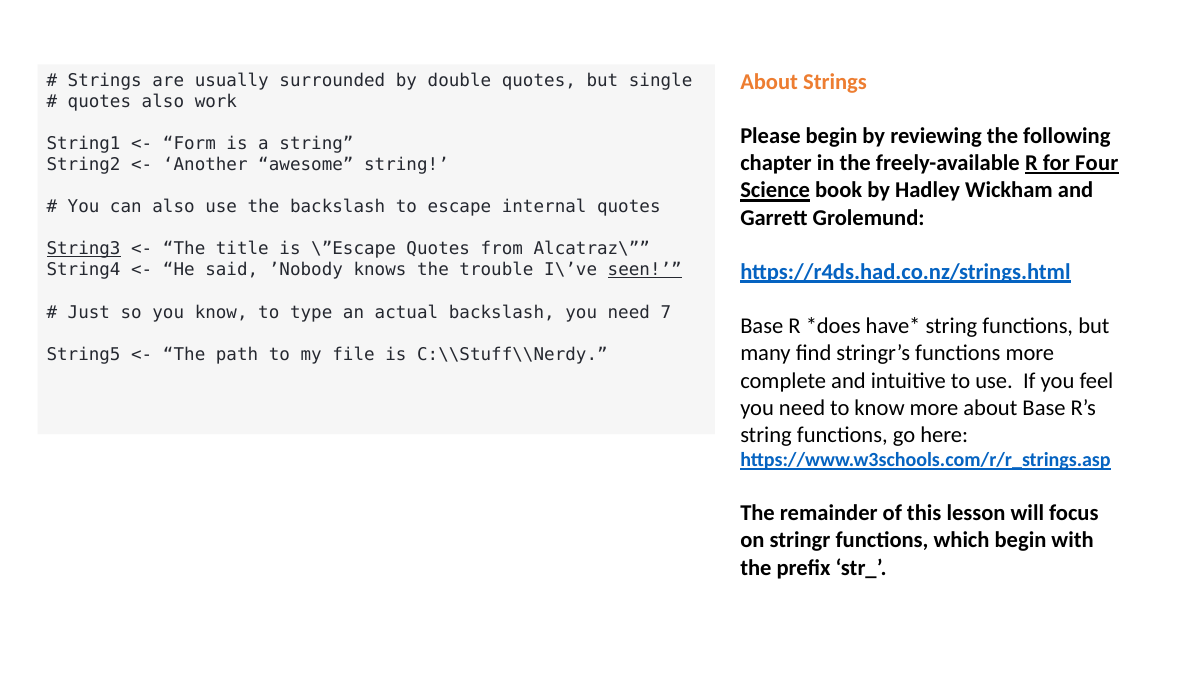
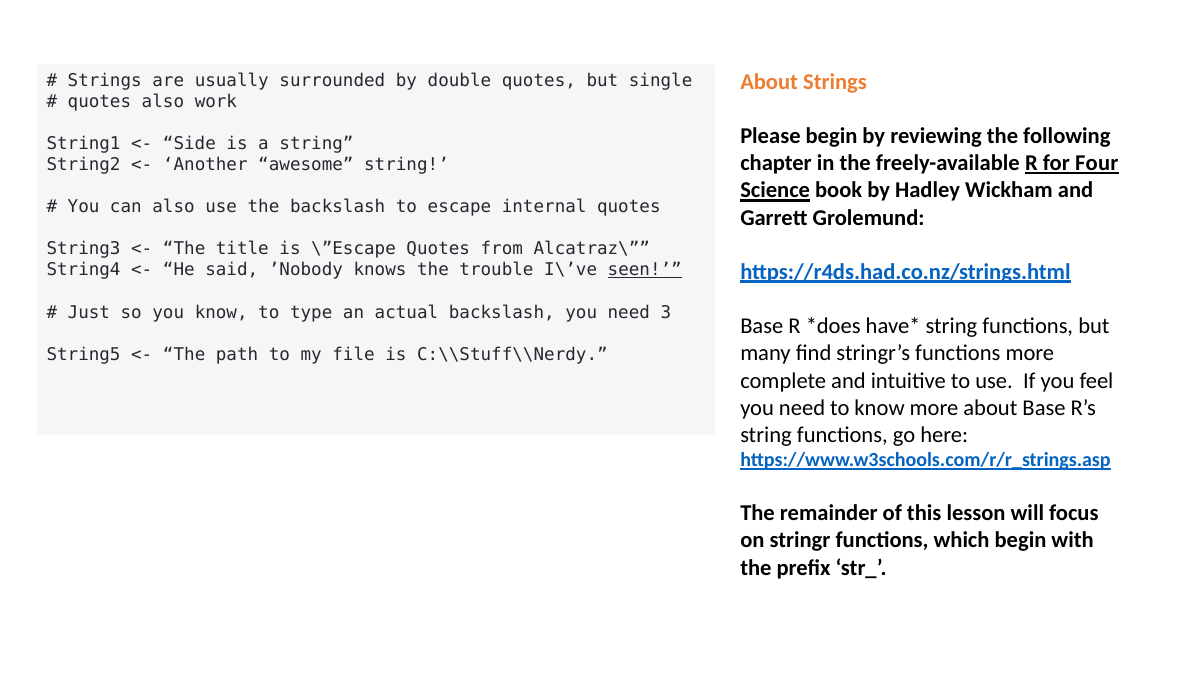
Form: Form -> Side (189, 144)
String3 underline: present -> none (84, 249)
7: 7 -> 3 (666, 312)
